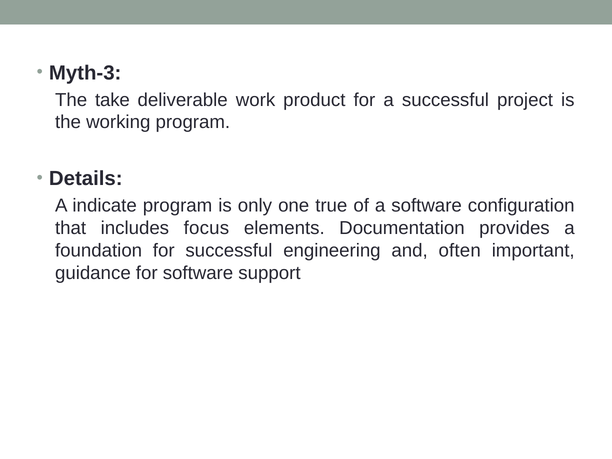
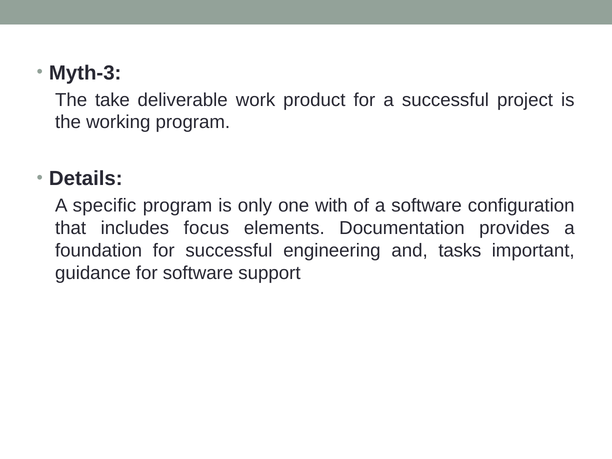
indicate: indicate -> specific (105, 206)
true: true -> with (331, 206)
often: often -> tasks (460, 250)
